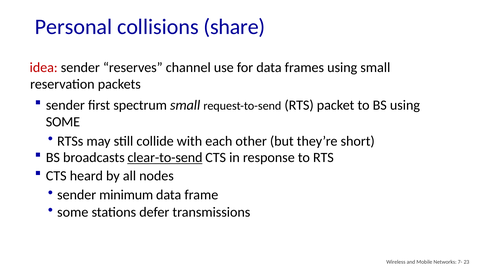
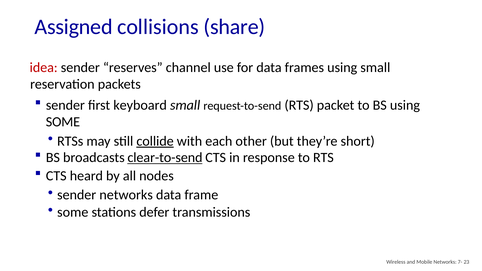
Personal: Personal -> Assigned (74, 27)
spectrum: spectrum -> keyboard (140, 105)
collide underline: none -> present (155, 141)
sender minimum: minimum -> networks (126, 195)
